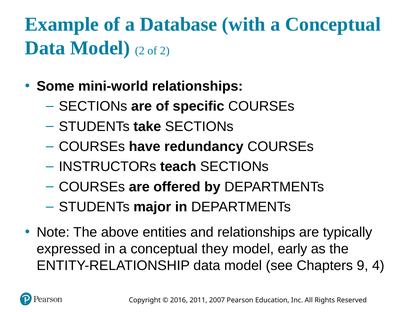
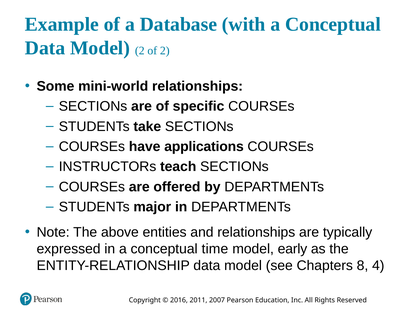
redundancy: redundancy -> applications (204, 147)
they: they -> time (215, 249)
9: 9 -> 8 (363, 266)
